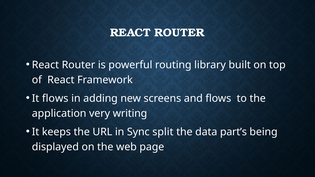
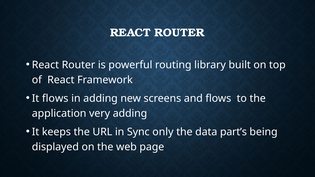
very writing: writing -> adding (130, 114)
split: split -> only (163, 132)
